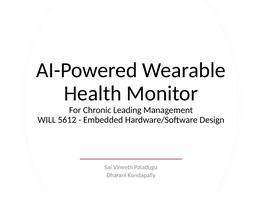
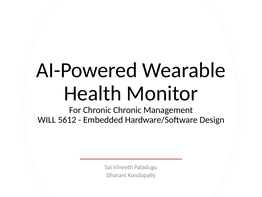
Chronic Leading: Leading -> Chronic (127, 110)
